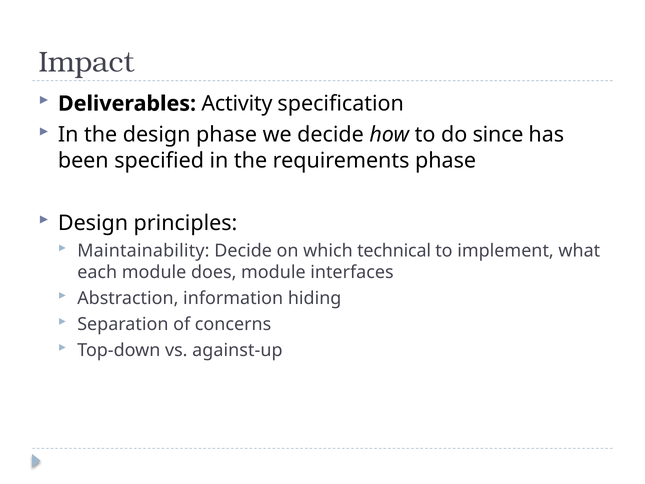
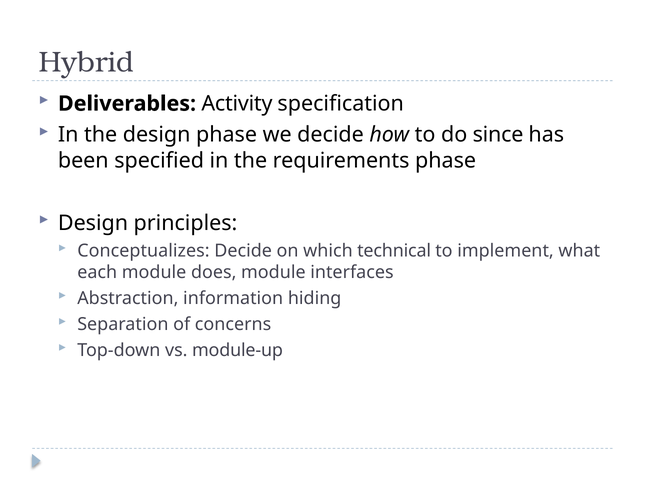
Impact: Impact -> Hybrid (86, 62)
Maintainability: Maintainability -> Conceptualizes (143, 251)
against-up: against-up -> module-up (237, 350)
